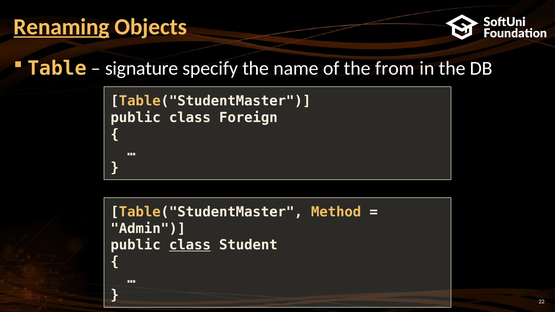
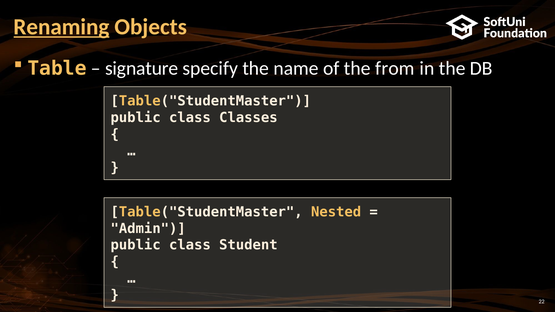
Foreign: Foreign -> Classes (248, 118)
Method: Method -> Nested (336, 212)
class underline: present -> none (190, 245)
